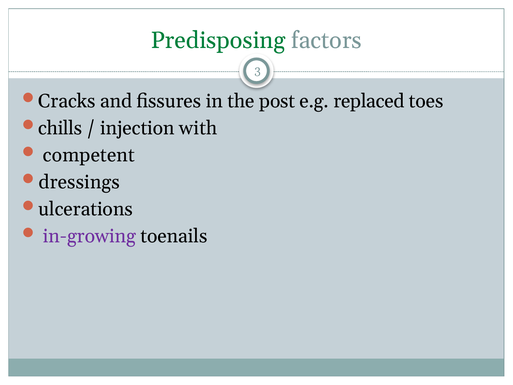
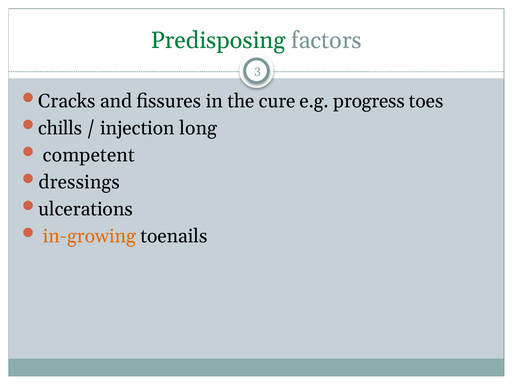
post: post -> cure (277, 101)
replaced: replaced -> progress (369, 101)
with: with -> long (198, 128)
in-growing colour: purple -> orange (89, 236)
